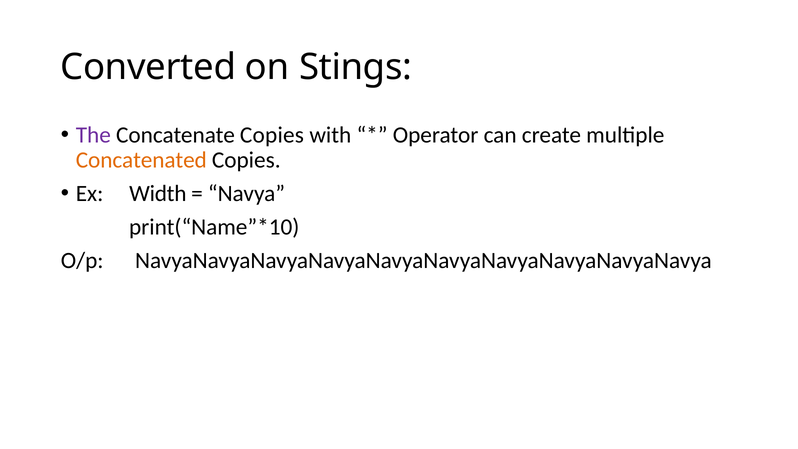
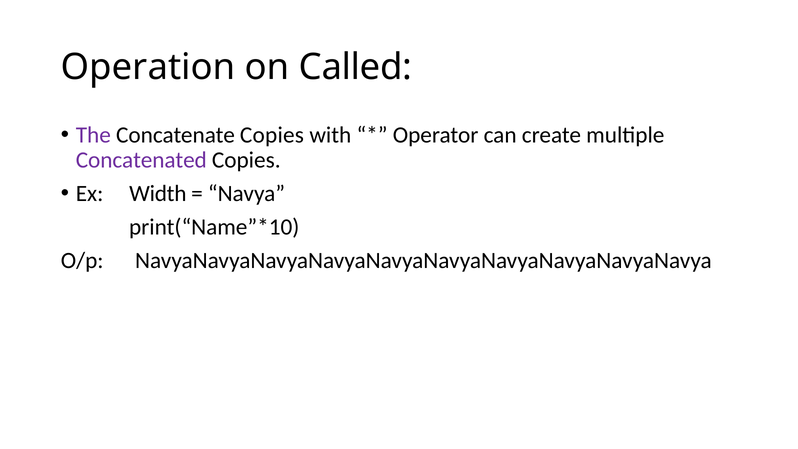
Converted: Converted -> Operation (148, 67)
Stings: Stings -> Called (355, 67)
Concatenated colour: orange -> purple (141, 160)
